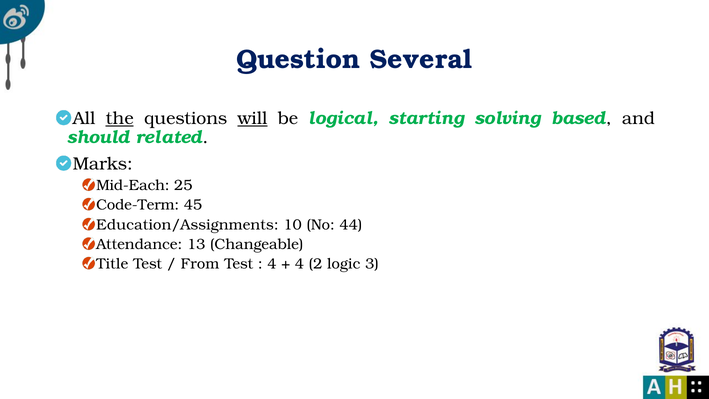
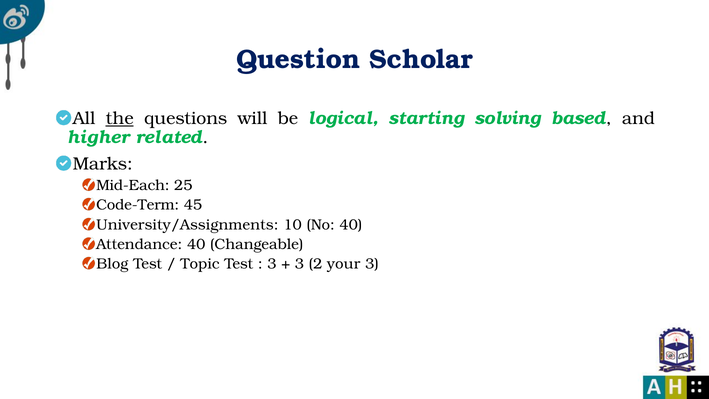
Several: Several -> Scholar (421, 60)
will underline: present -> none (253, 118)
should: should -> higher (98, 137)
Education/Assignments: Education/Assignments -> University/Assignments (187, 225)
No 44: 44 -> 40 (351, 225)
Attendance 13: 13 -> 40 (196, 244)
Title: Title -> Blog (112, 264)
From: From -> Topic (200, 264)
4: 4 -> 3 (272, 264)
4: 4 -> 3 (299, 264)
logic: logic -> your (344, 264)
